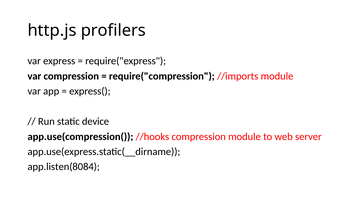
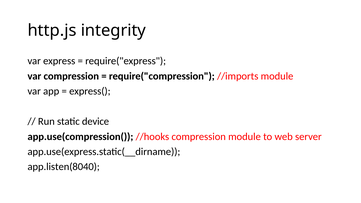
profilers: profilers -> integrity (113, 30)
app.listen(8084: app.listen(8084 -> app.listen(8040 (64, 167)
